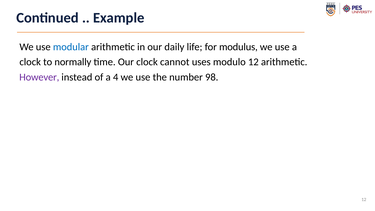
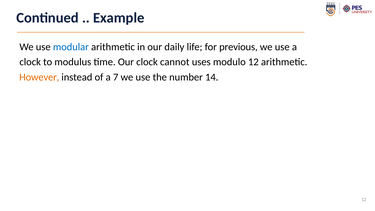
modulus: modulus -> previous (238, 47)
normally: normally -> modulus (73, 62)
However colour: purple -> orange (39, 77)
4: 4 -> 7 (116, 77)
98: 98 -> 14 (212, 77)
